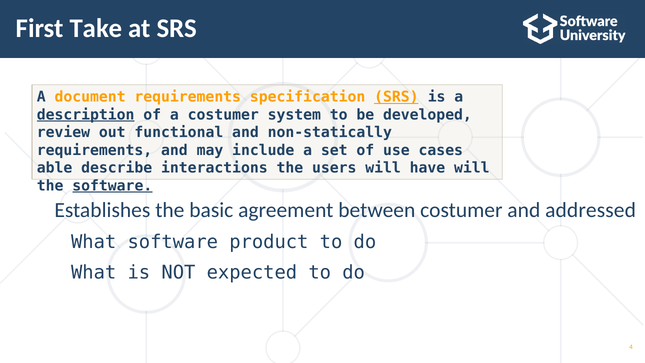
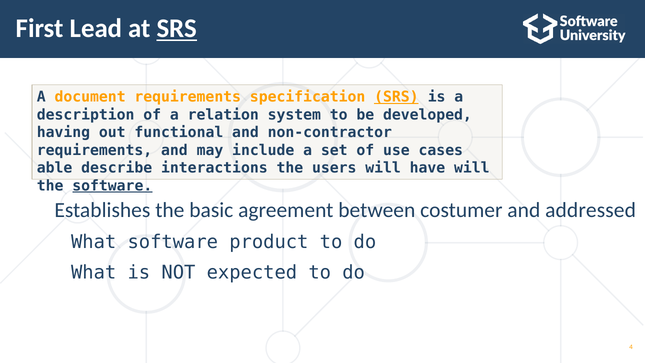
Take: Take -> Lead (96, 29)
SRS underline: none -> present (177, 29)
description underline: present -> none (86, 115)
a costumer: costumer -> relation (223, 115)
review: review -> having (63, 132)
non-statically: non-statically -> non-contractor (330, 132)
